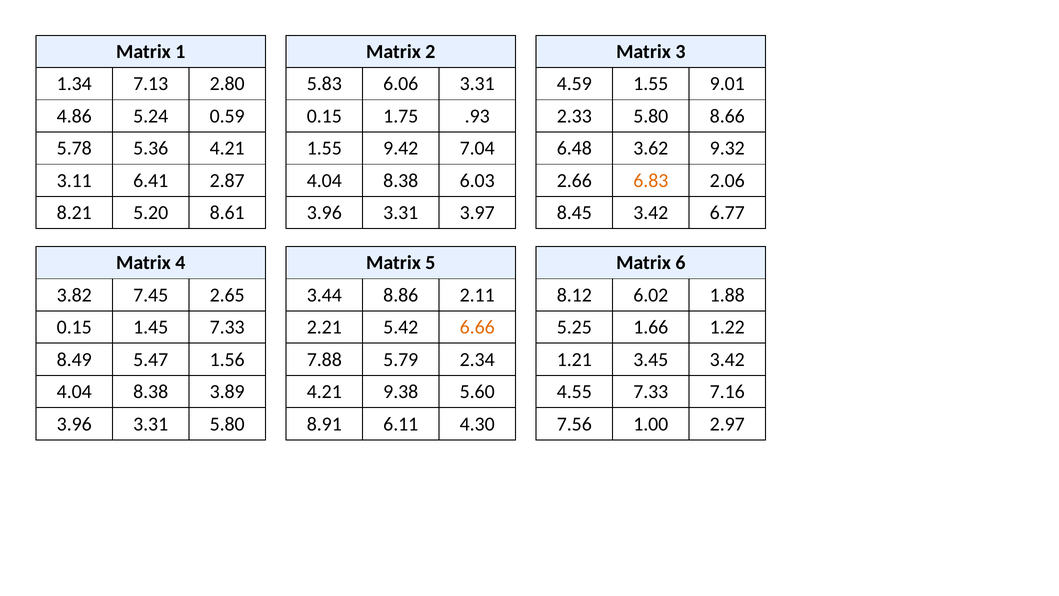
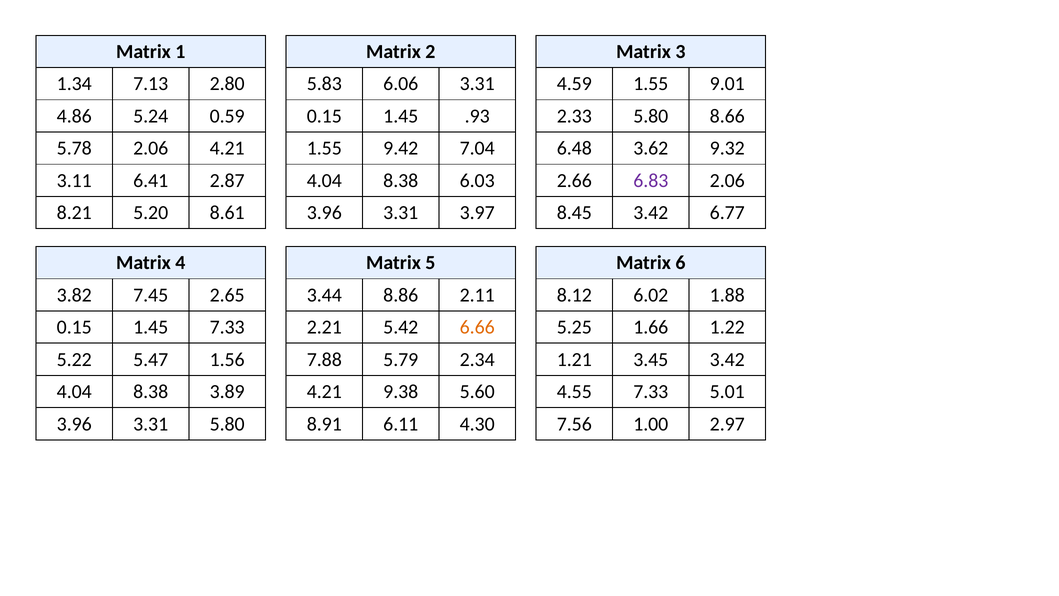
1.75: 1.75 -> 1.45 (401, 116)
5.78 5.36: 5.36 -> 2.06 (151, 148)
6.83 colour: orange -> purple (651, 180)
8.49: 8.49 -> 5.22 (74, 359)
7.16: 7.16 -> 5.01 (727, 392)
